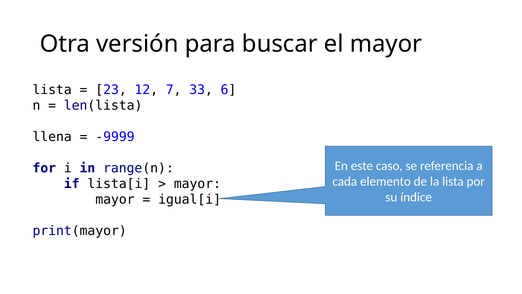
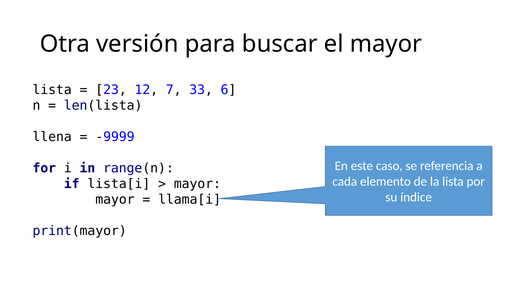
igual[i: igual[i -> llama[i (190, 199)
